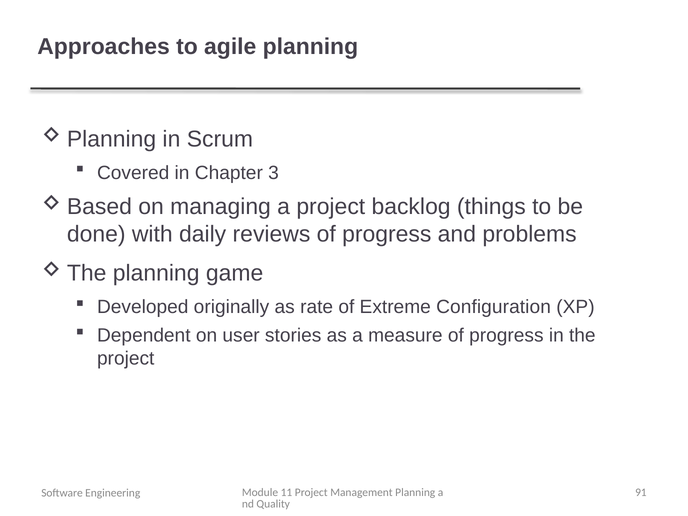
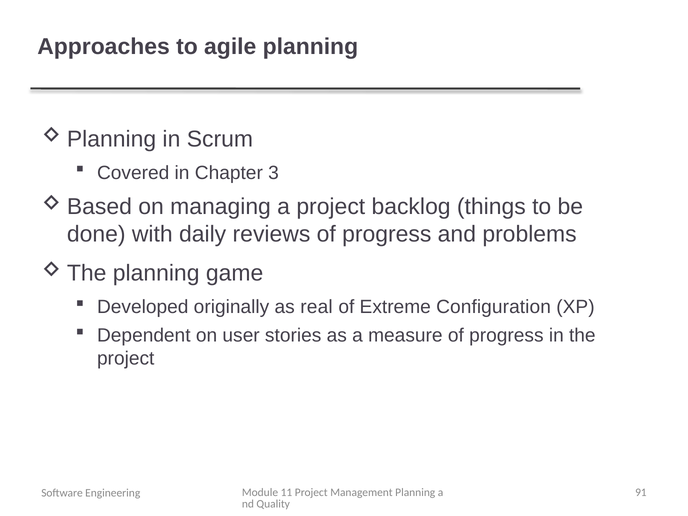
rate: rate -> real (317, 307)
